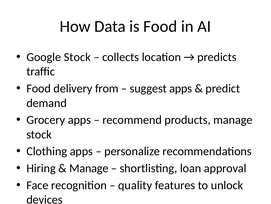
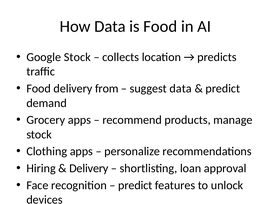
suggest apps: apps -> data (181, 88)
Manage: Manage -> Delivery (89, 168)
quality: quality -> predict (135, 185)
